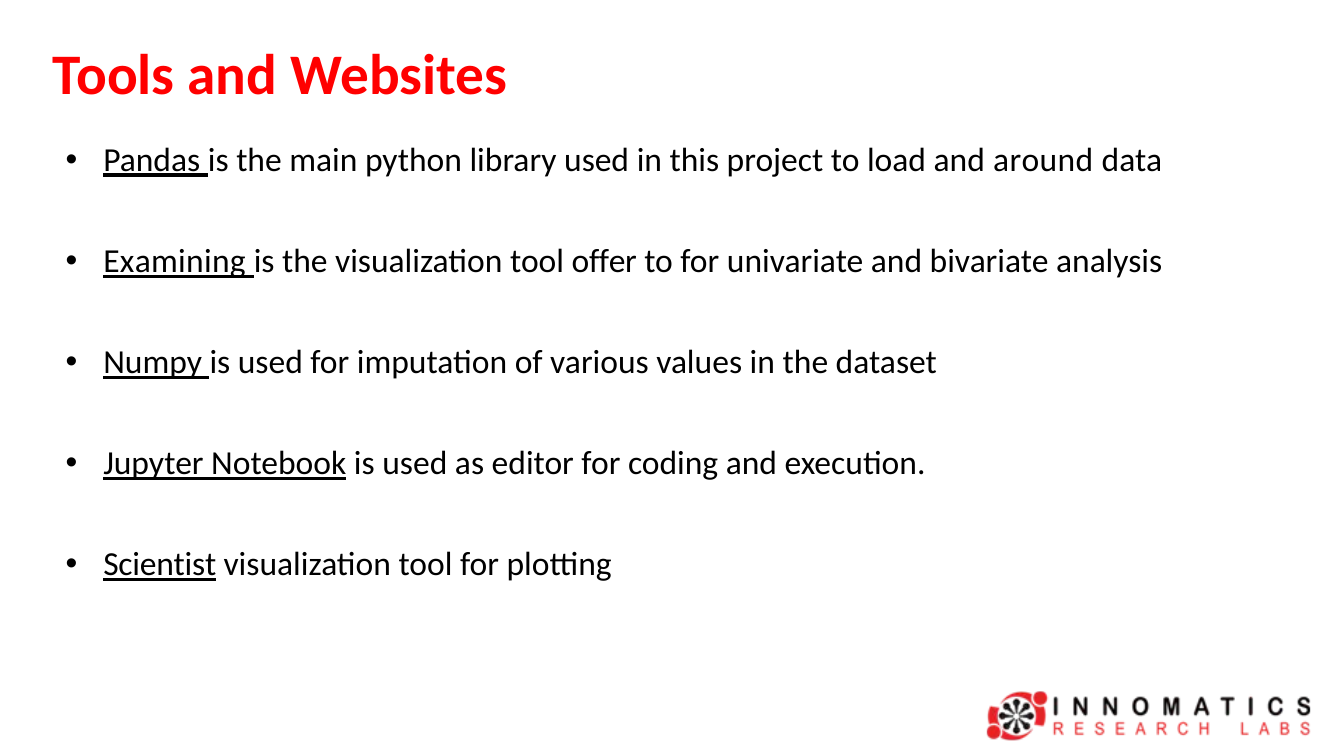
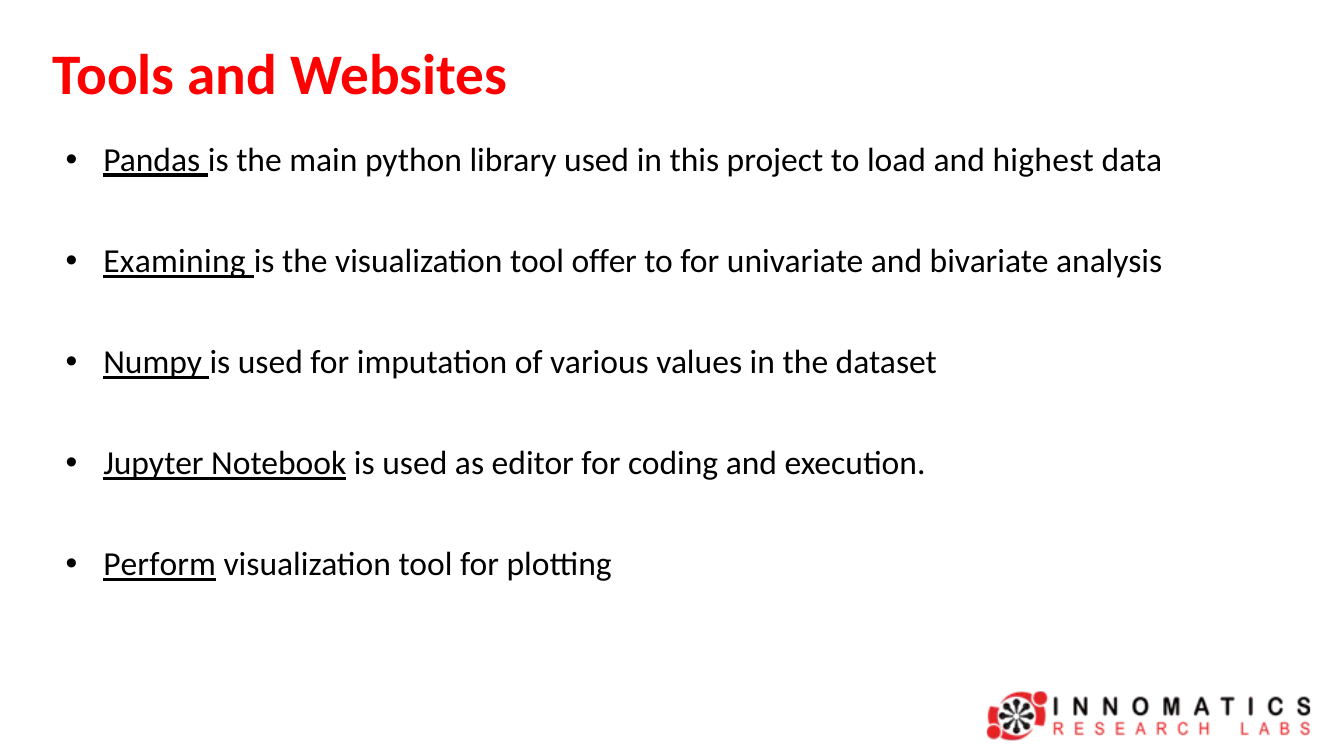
around: around -> highest (1043, 161)
Scientist: Scientist -> Perform (160, 565)
